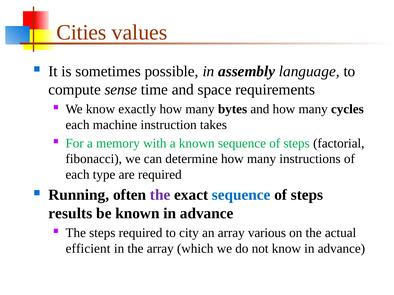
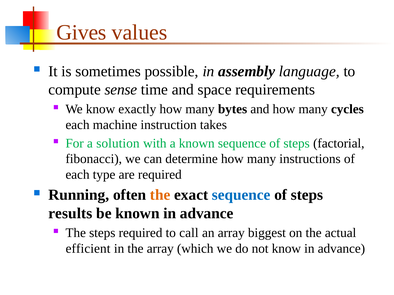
Cities: Cities -> Gives (81, 32)
memory: memory -> solution (118, 143)
the colour: purple -> orange (160, 195)
city: city -> call (189, 233)
various: various -> biggest (267, 233)
